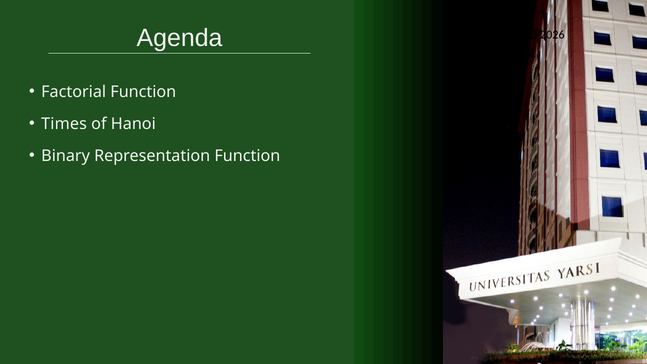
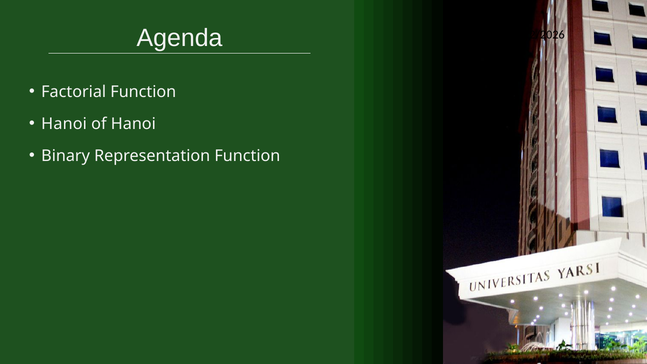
Times: Times -> Hanoi (64, 124)
